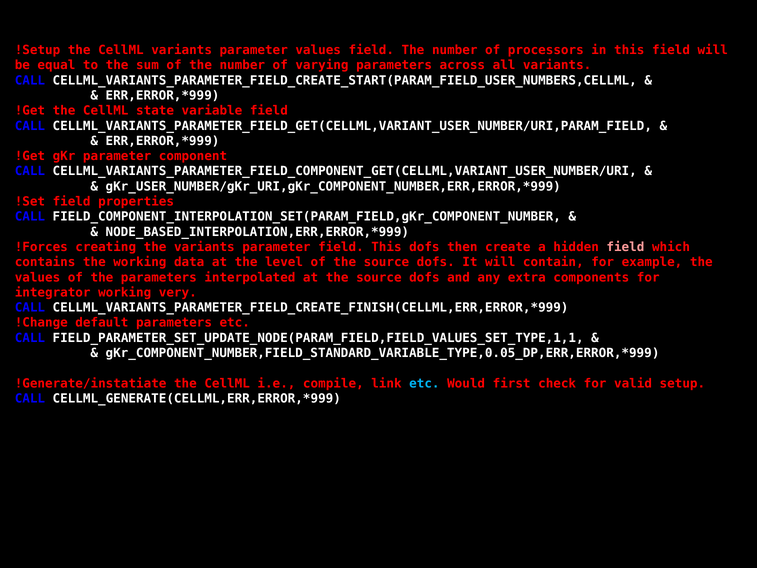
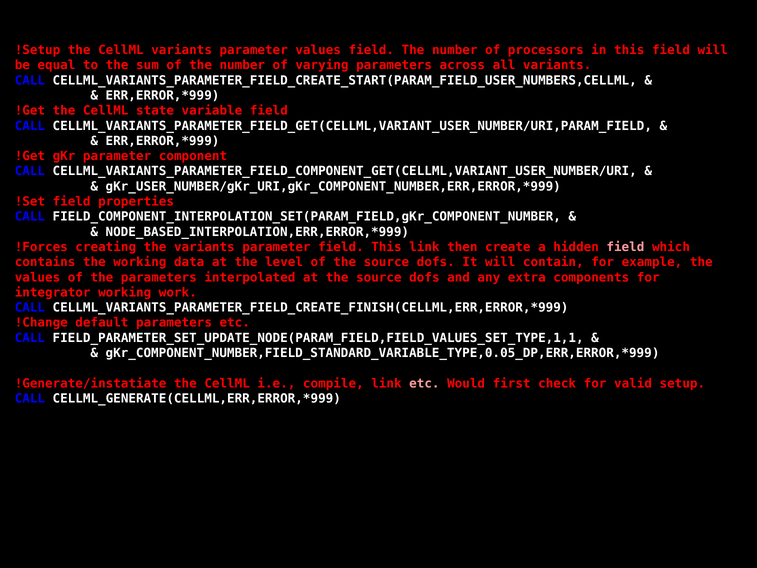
This dofs: dofs -> link (424, 247)
very: very -> work (178, 292)
etc colour: light blue -> pink (424, 383)
